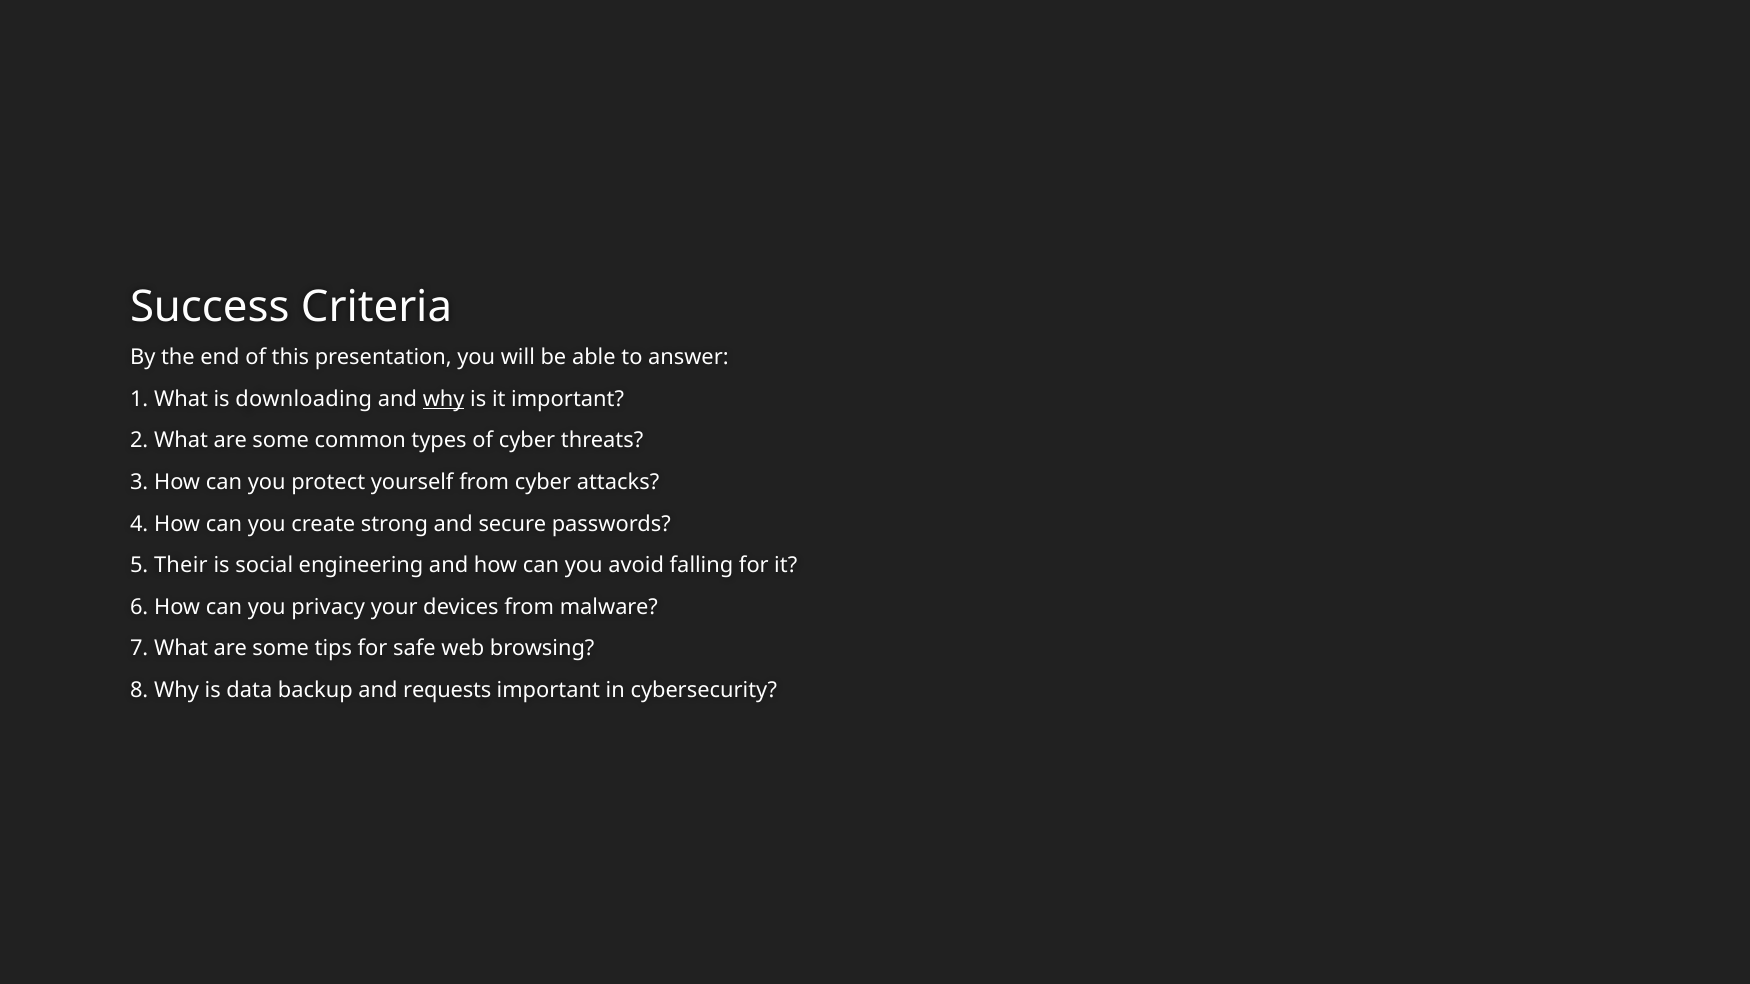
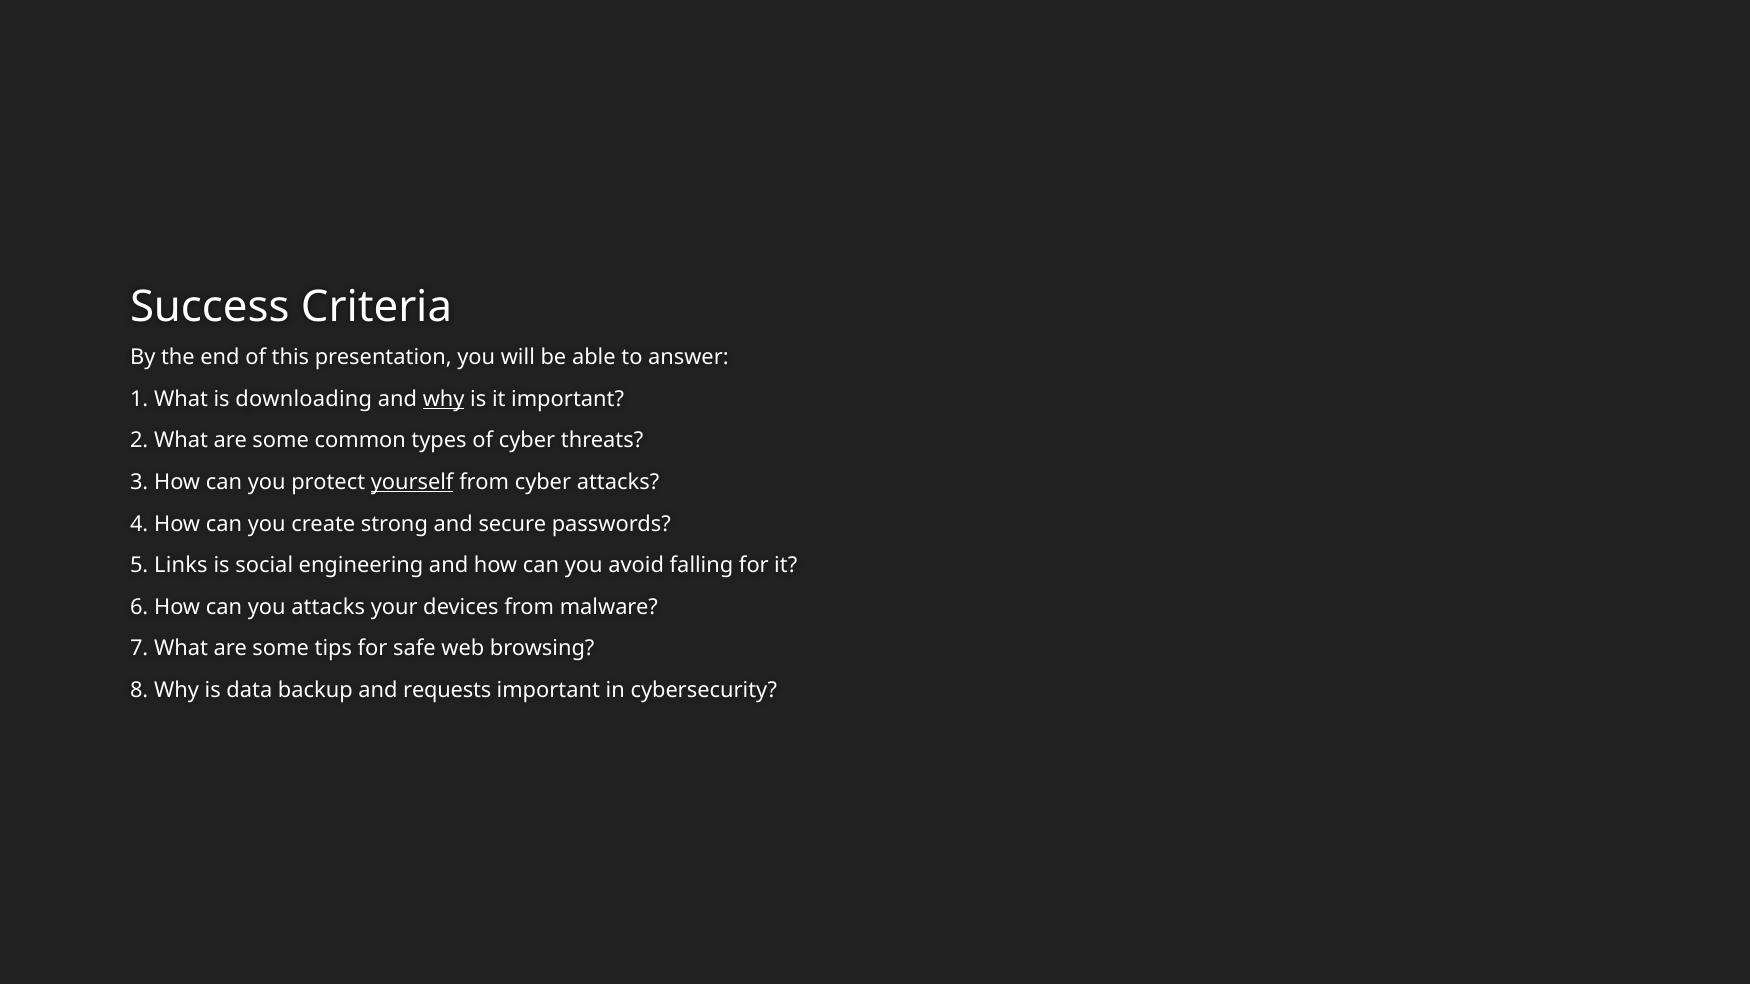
yourself underline: none -> present (412, 483)
Their: Their -> Links (181, 566)
you privacy: privacy -> attacks (328, 607)
